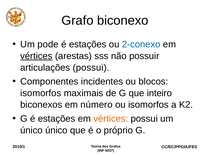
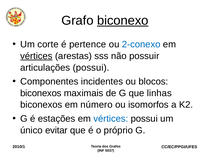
biconexo underline: none -> present (123, 21)
pode: pode -> corte (48, 45)
estações: estações -> pertence (88, 45)
isomorfos: isomorfos -> biconexos (41, 93)
inteiro: inteiro -> linhas (159, 93)
vértices colour: orange -> blue (111, 119)
único único: único -> evitar (56, 131)
